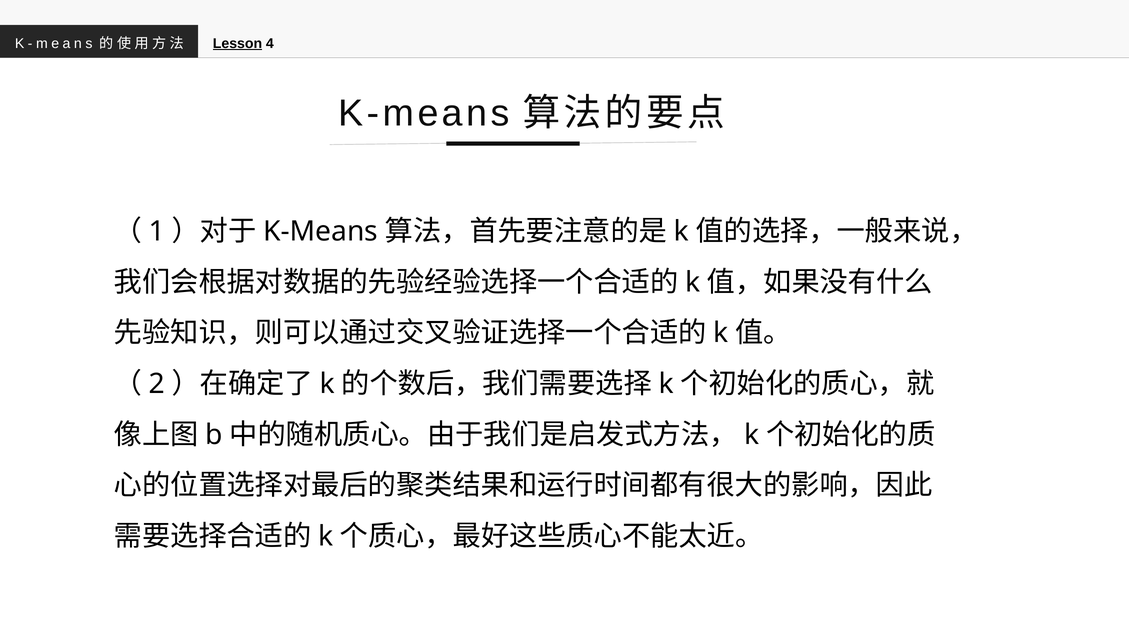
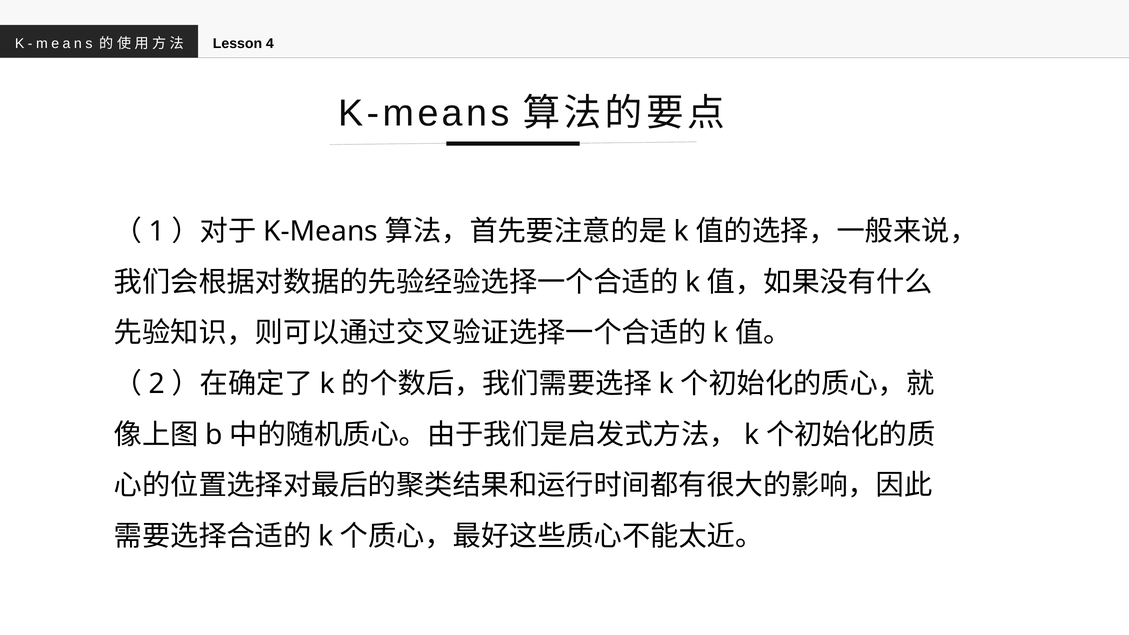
Lesson underline: present -> none (238, 44)
